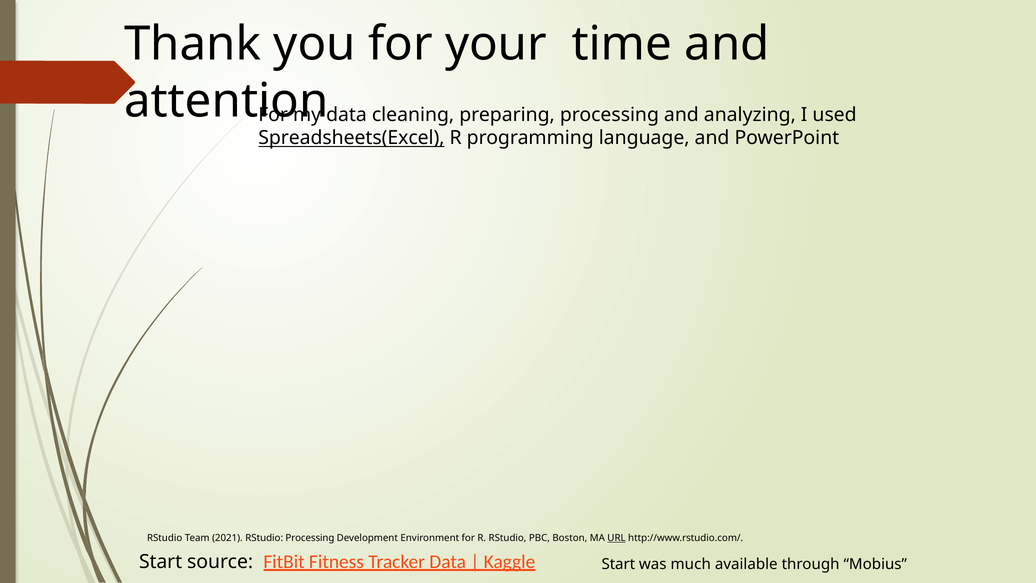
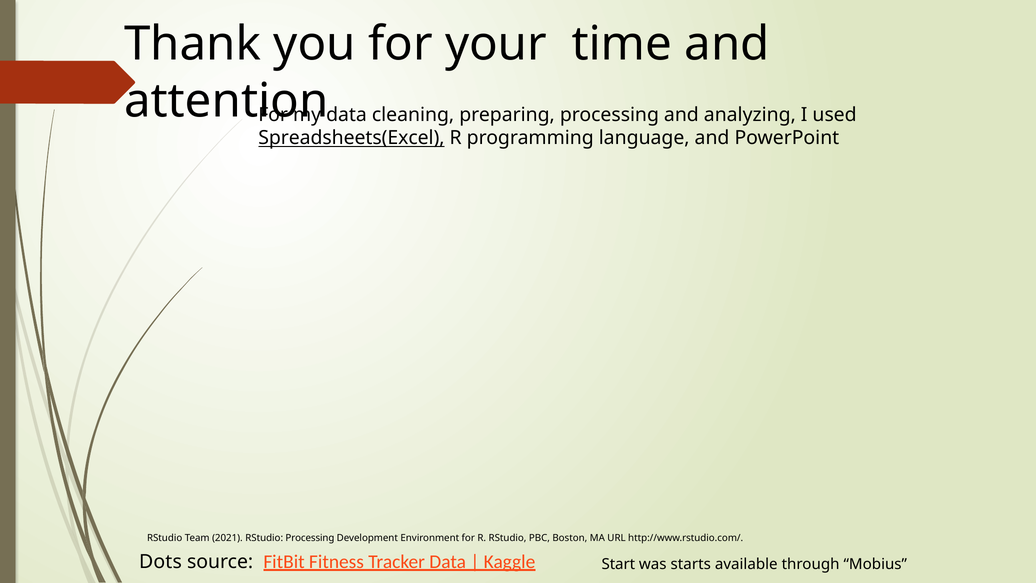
URL underline: present -> none (617, 538)
Start: Start -> Dots (160, 561)
much: much -> starts (691, 564)
